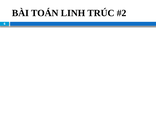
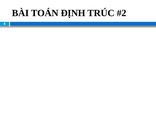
LINH: LINH -> ĐỊNH (73, 13)
